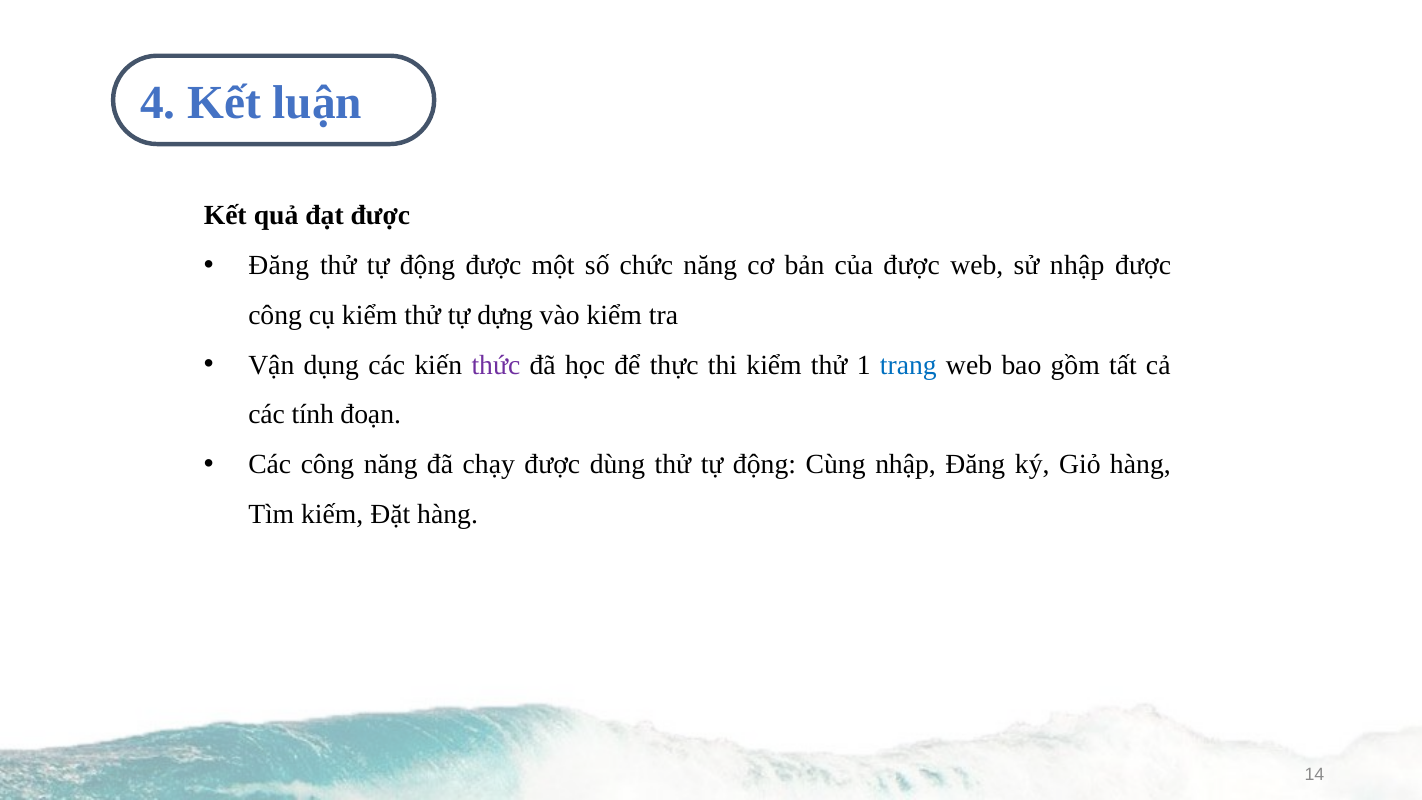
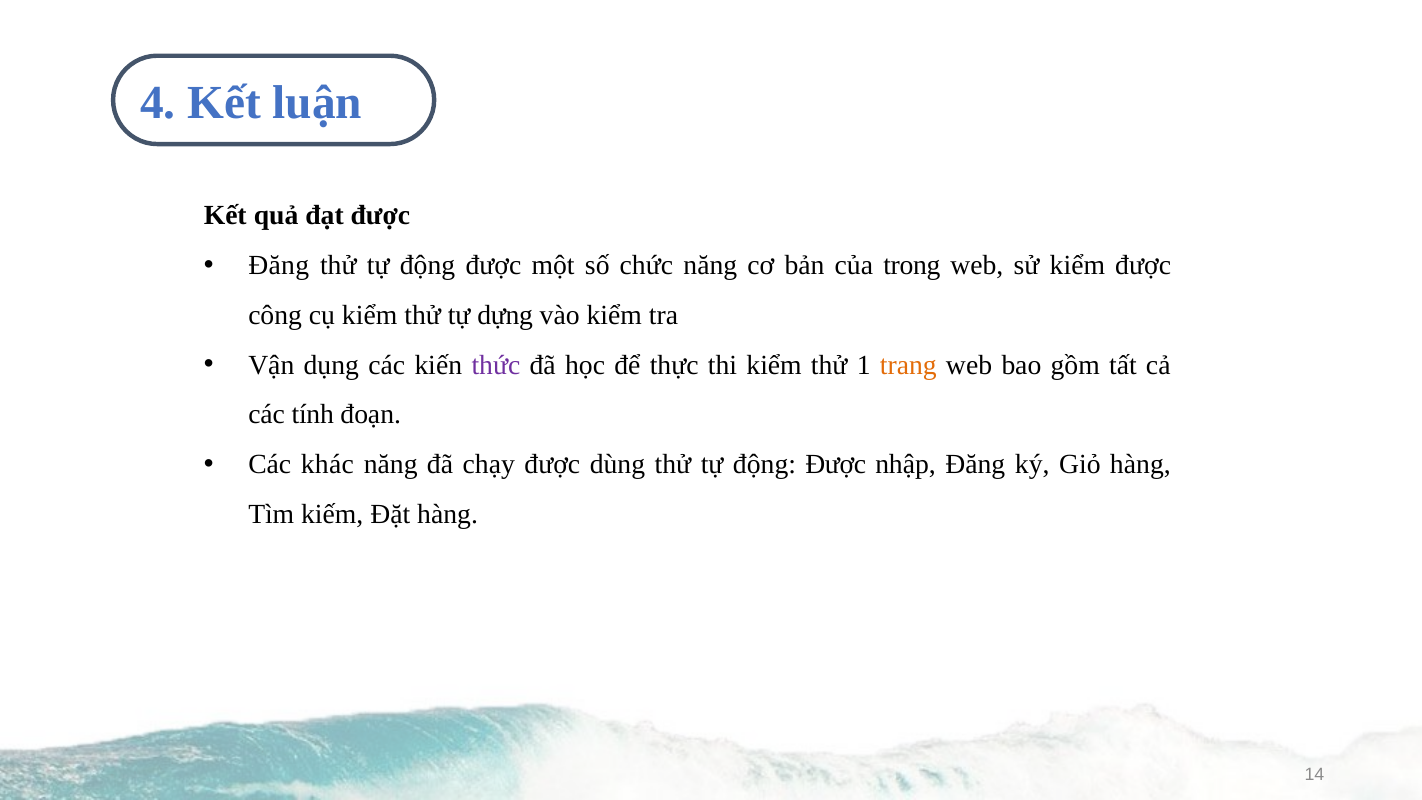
của được: được -> trong (912, 265)
sử nhập: nhập -> kiểm (1077, 265)
trang colour: blue -> orange (908, 365)
Các công: công -> khác (327, 464)
Cùng: Cùng -> Được (836, 464)
